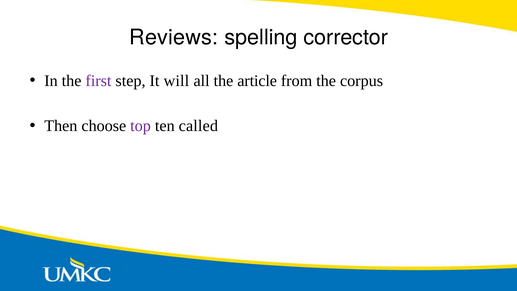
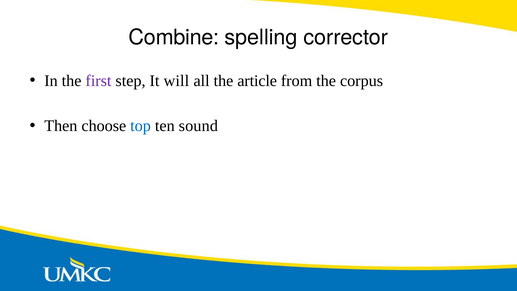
Reviews: Reviews -> Combine (174, 37)
top colour: purple -> blue (141, 126)
called: called -> sound (198, 126)
